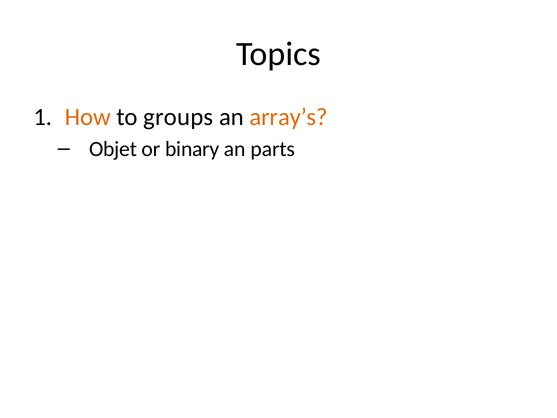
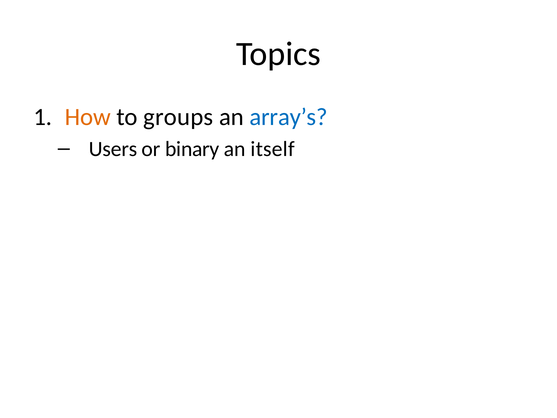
array’s colour: orange -> blue (289, 117)
Objet: Objet -> Users (113, 149)
parts: parts -> itself (273, 149)
